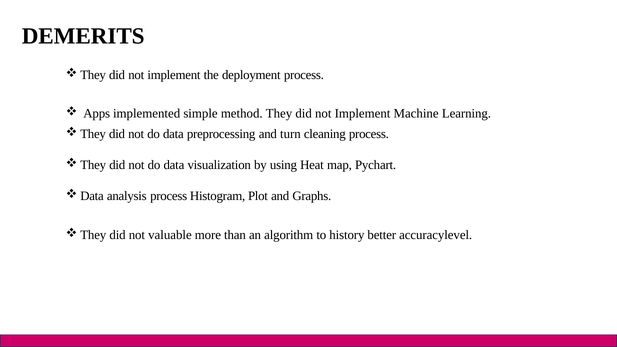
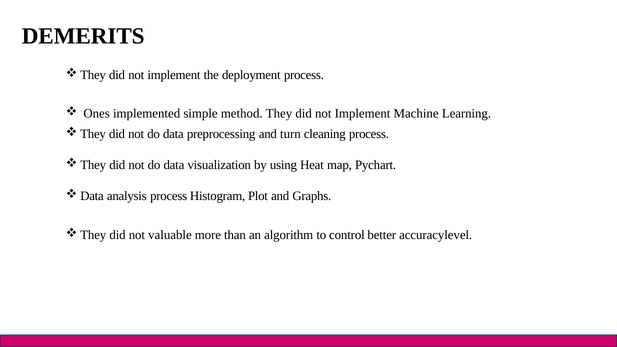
Apps: Apps -> Ones (97, 114)
history: history -> control (347, 235)
